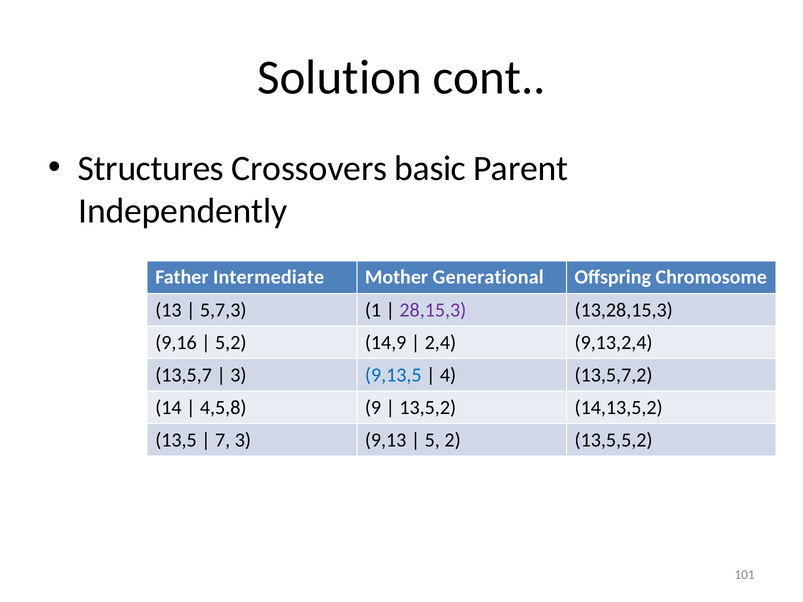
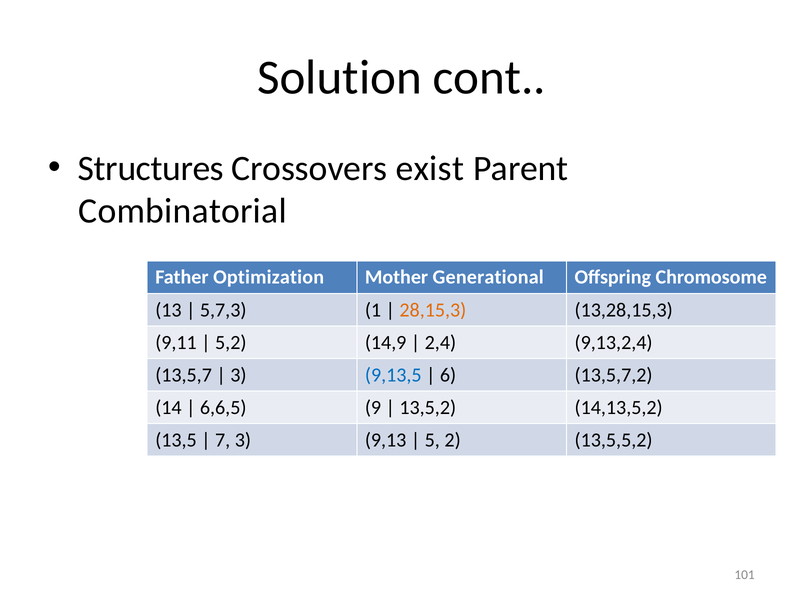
basic: basic -> exist (430, 168)
Independently: Independently -> Combinatorial (183, 211)
Intermediate: Intermediate -> Optimization (269, 277)
28,15,3 colour: purple -> orange (433, 310)
9,16: 9,16 -> 9,11 (176, 343)
4: 4 -> 6 (448, 375)
4,5,8: 4,5,8 -> 6,6,5 (223, 408)
